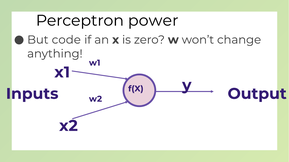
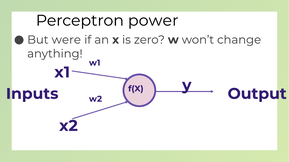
code: code -> were (66, 40)
